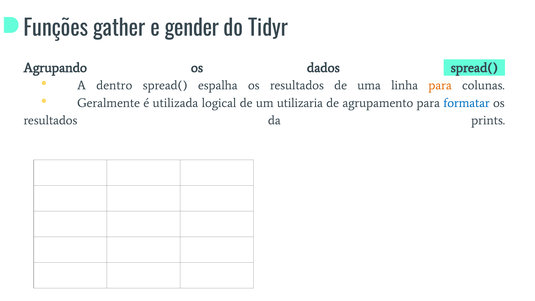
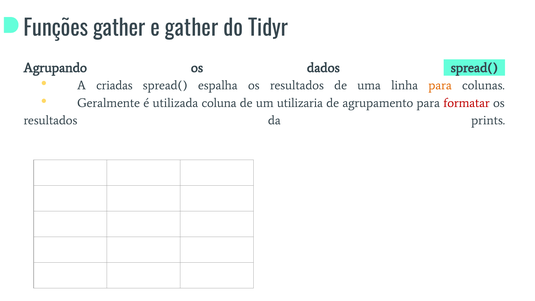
e gender: gender -> gather (192, 28)
dentro: dentro -> criadas (114, 85)
logical: logical -> coluna (219, 103)
formatar colour: blue -> red (467, 103)
